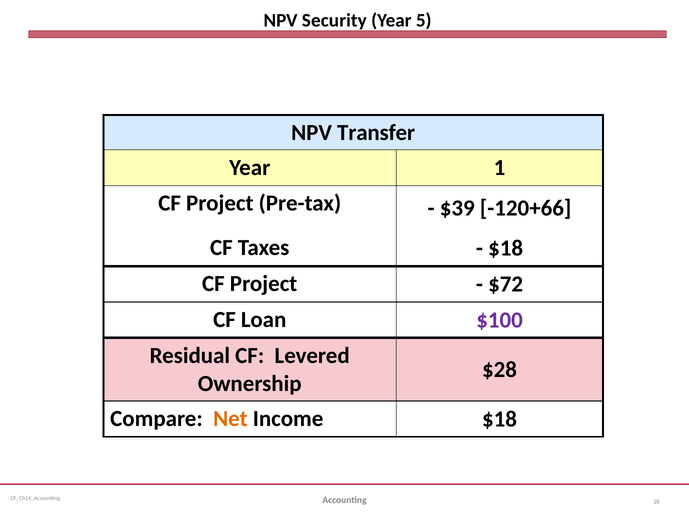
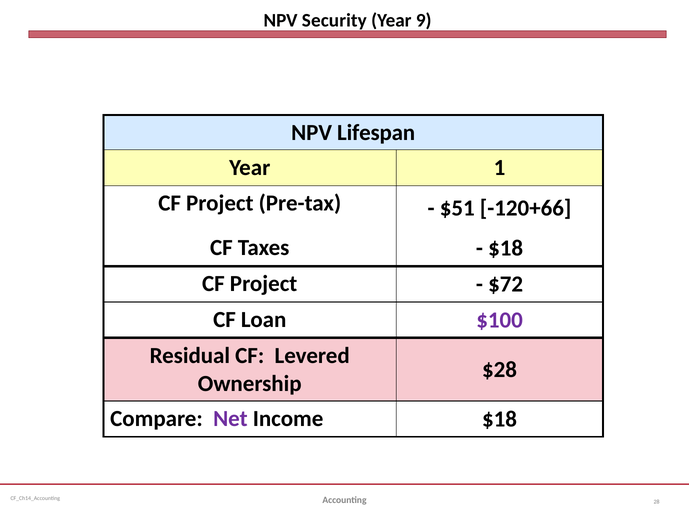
5: 5 -> 9 (424, 20)
Transfer: Transfer -> Lifespan (376, 132)
$39: $39 -> $51 (457, 208)
Net colour: orange -> purple (230, 418)
